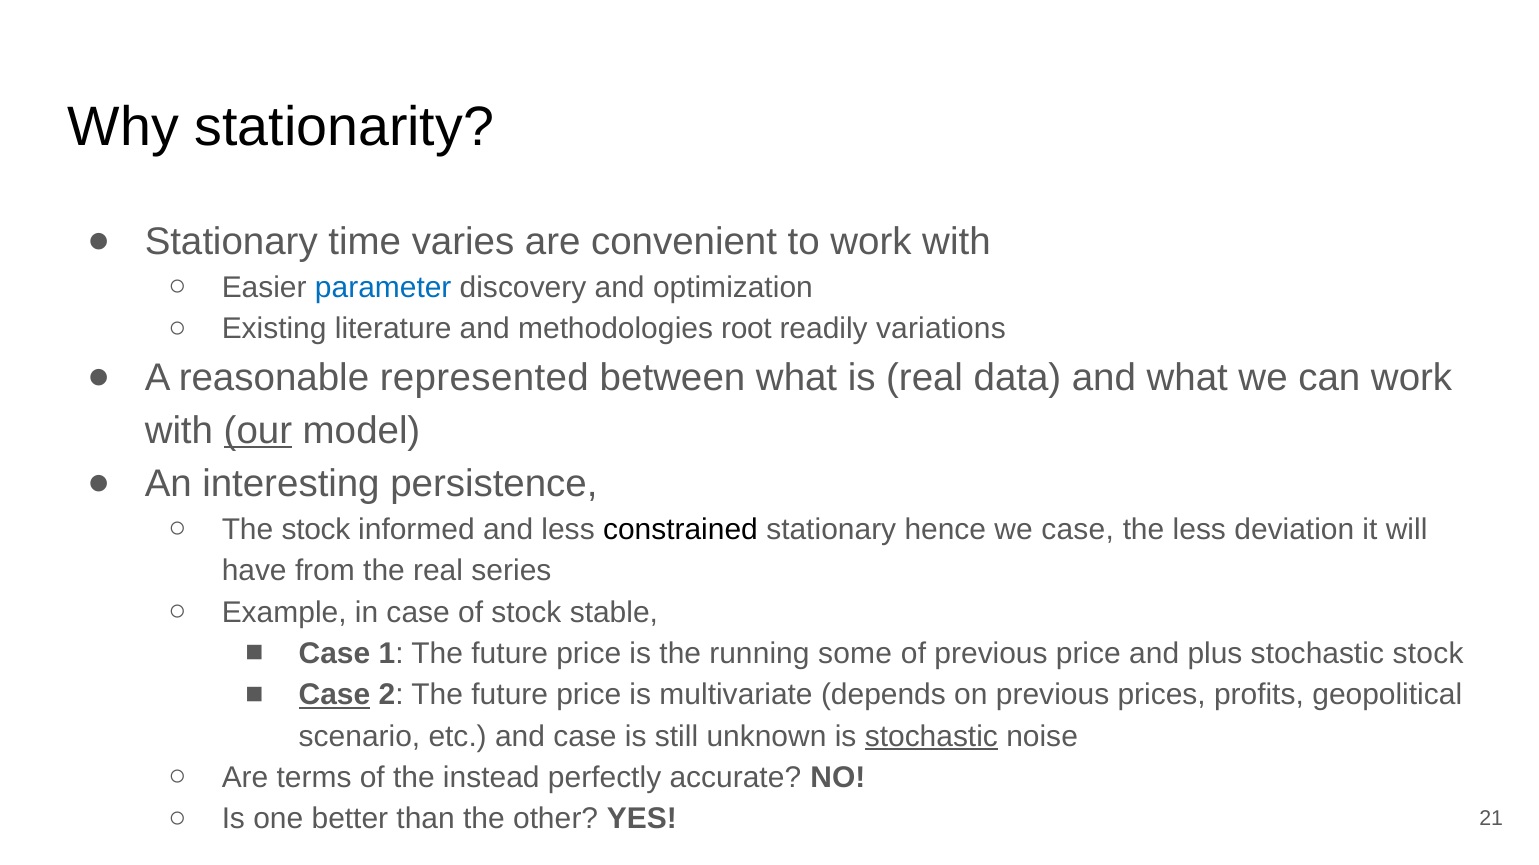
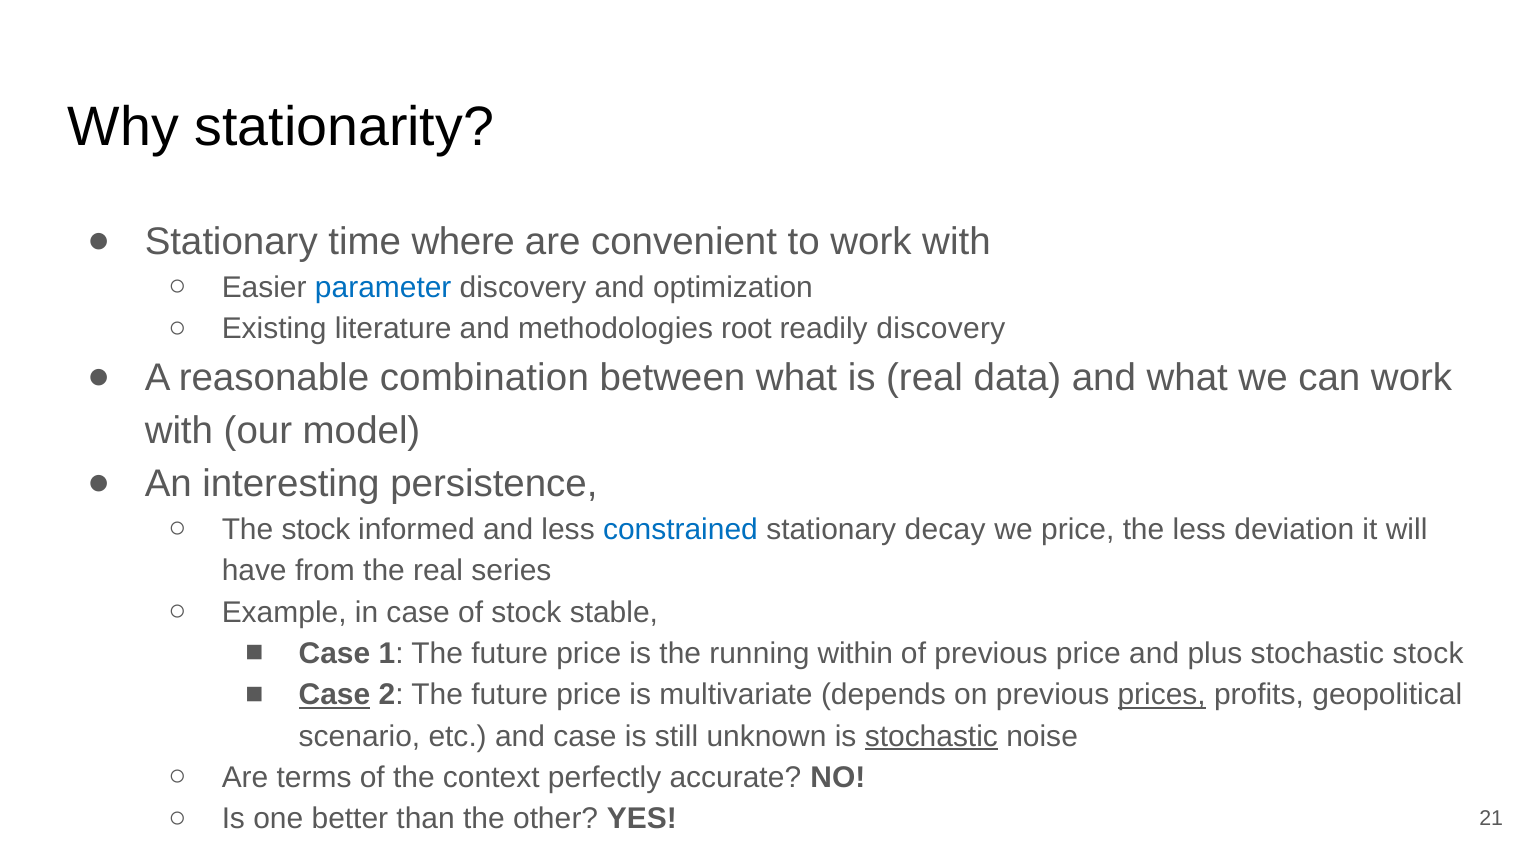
varies: varies -> where (463, 242)
readily variations: variations -> discovery (941, 329)
represented: represented -> combination (484, 378)
our underline: present -> none (258, 431)
constrained colour: black -> blue (680, 530)
hence: hence -> decay (945, 530)
we case: case -> price (1078, 530)
some: some -> within (855, 654)
prices underline: none -> present (1162, 695)
instead: instead -> context (491, 778)
